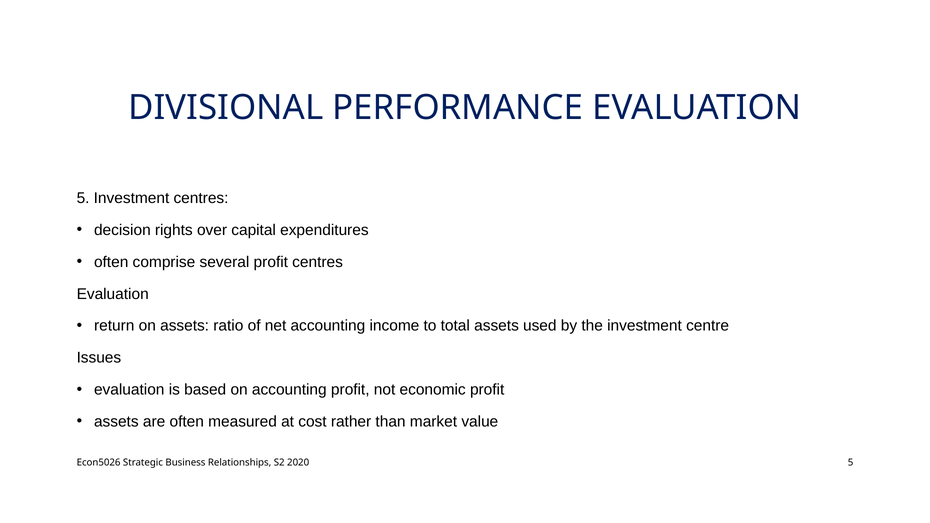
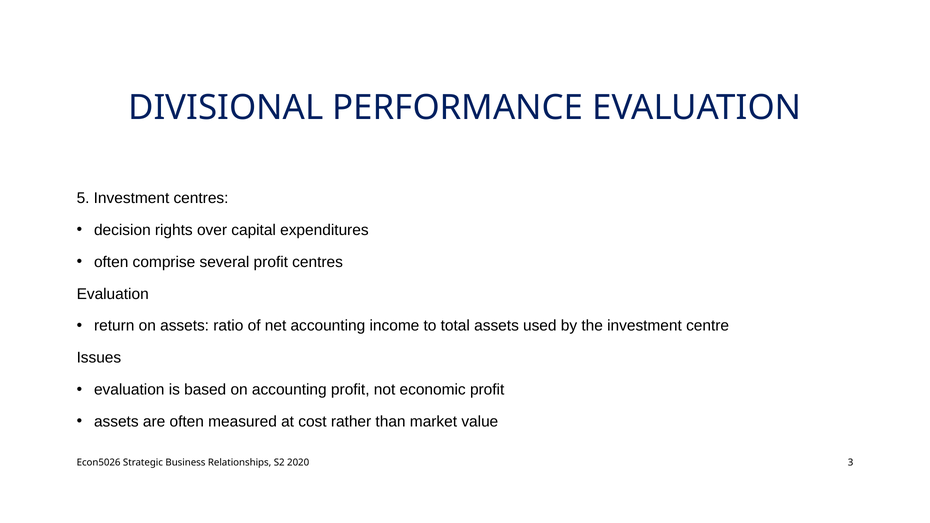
2020 5: 5 -> 3 (851, 463)
